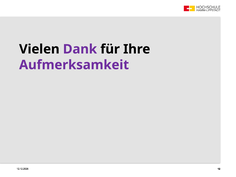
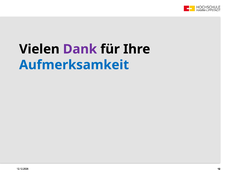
Aufmerksamkeit colour: purple -> blue (74, 65)
